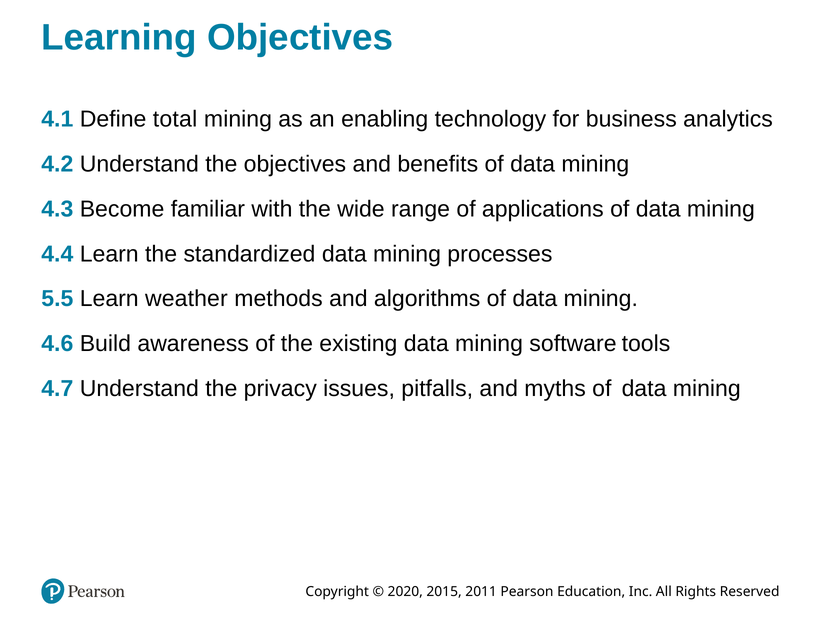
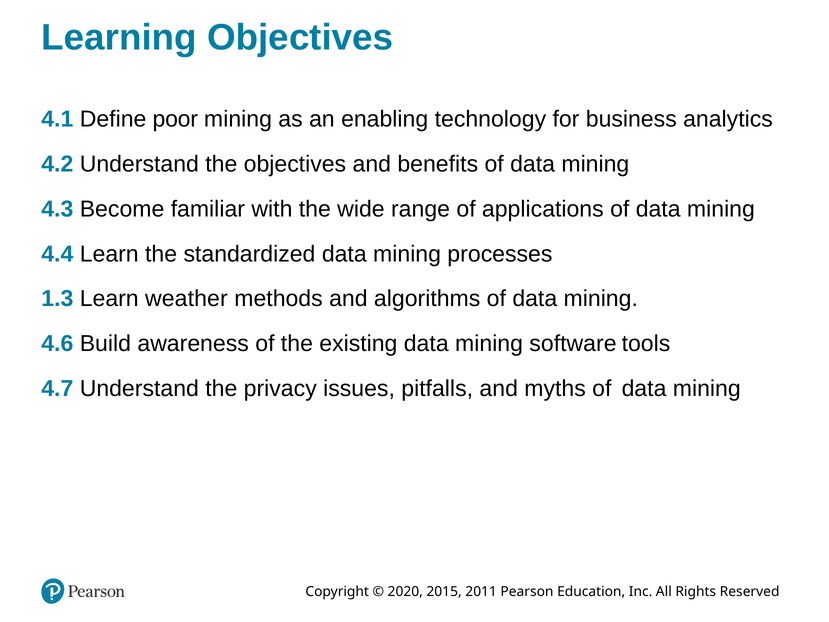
total: total -> poor (175, 119)
5.5: 5.5 -> 1.3 (57, 299)
